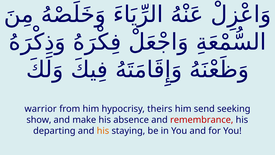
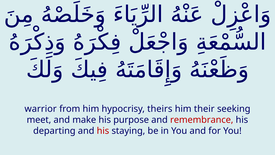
send: send -> their (204, 109)
show: show -> meet (39, 120)
absence: absence -> purpose (131, 120)
his colour: orange -> red (103, 131)
